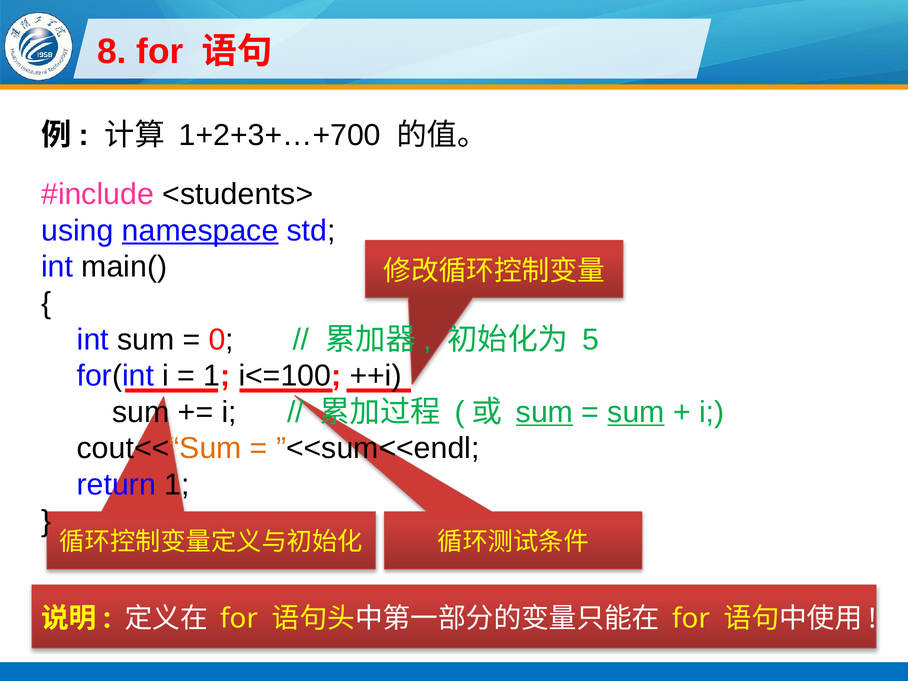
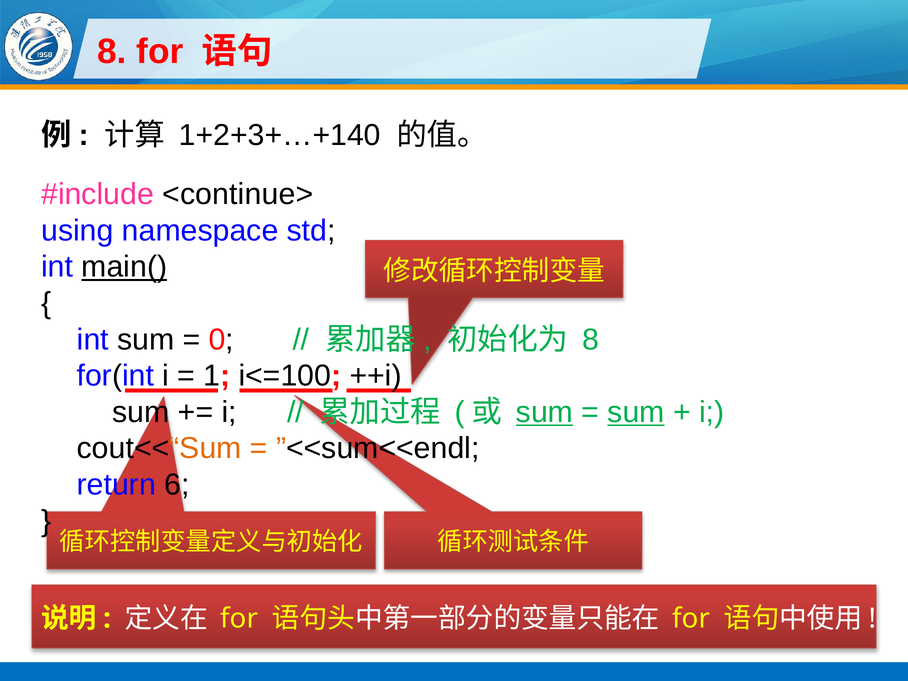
1+2+3+…+700: 1+2+3+…+700 -> 1+2+3+…+140 (280, 135)
<students>: <students> -> <continue> (238, 194)
namespace underline: present -> none (200, 231)
main( underline: none -> present (124, 267)
5: 5 -> 8 (591, 340)
return 1: 1 -> 6 (177, 485)
